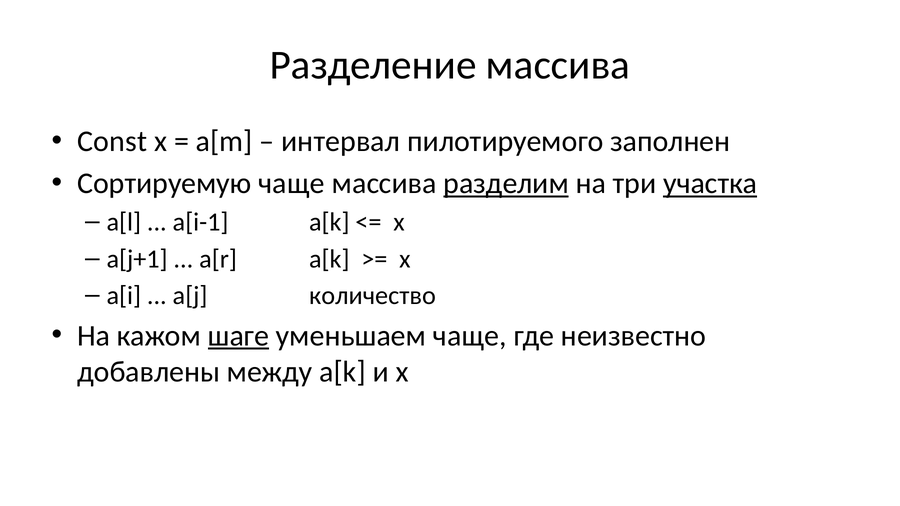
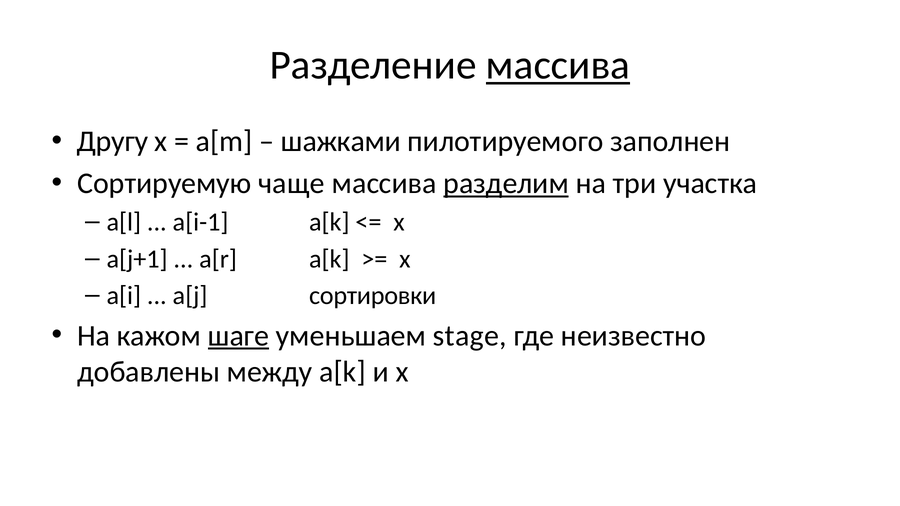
массива underline: none -> present (558, 65)
Const: Const -> Другу (112, 142)
интервал: интервал -> шажками (341, 142)
участка underline: present -> none (710, 184)
количество: количество -> сортировки (373, 296)
уменьшаем чаще: чаще -> stage (470, 336)
